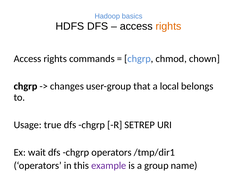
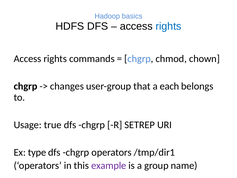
rights colour: orange -> blue (168, 26)
local: local -> each (169, 86)
wait: wait -> type (37, 152)
